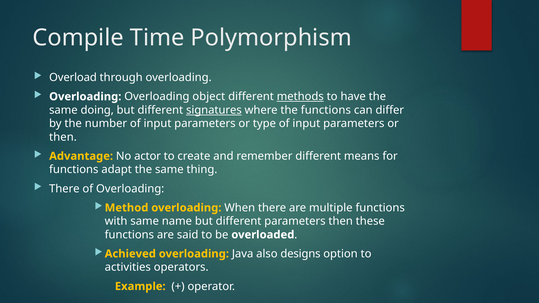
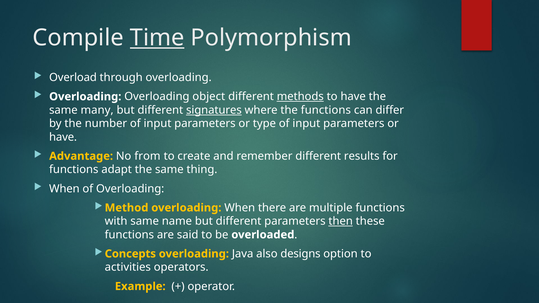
Time underline: none -> present (157, 38)
doing: doing -> many (97, 110)
then: then -> have (63, 137)
actor: actor -> from (147, 156)
means: means -> results (362, 156)
There: There -> When (64, 189)
then underline: none -> present (341, 221)
Achieved: Achieved -> Concepts (130, 254)
